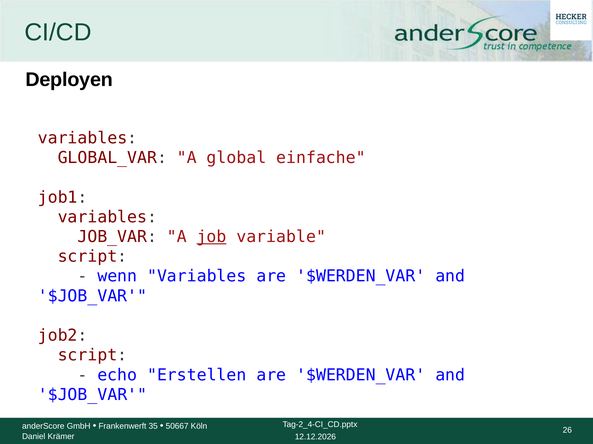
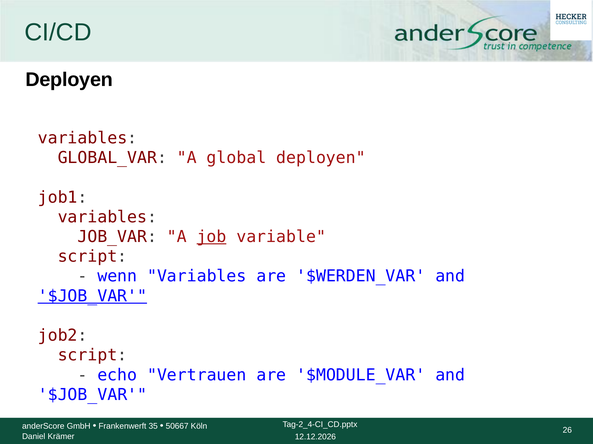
global einfache: einfache -> deployen (321, 158)
$JOB_VAR underline: none -> present (92, 296)
Erstellen: Erstellen -> Vertrauen (197, 376)
$WERDEN_VAR: $WERDEN_VAR -> $MODULE_VAR (361, 376)
